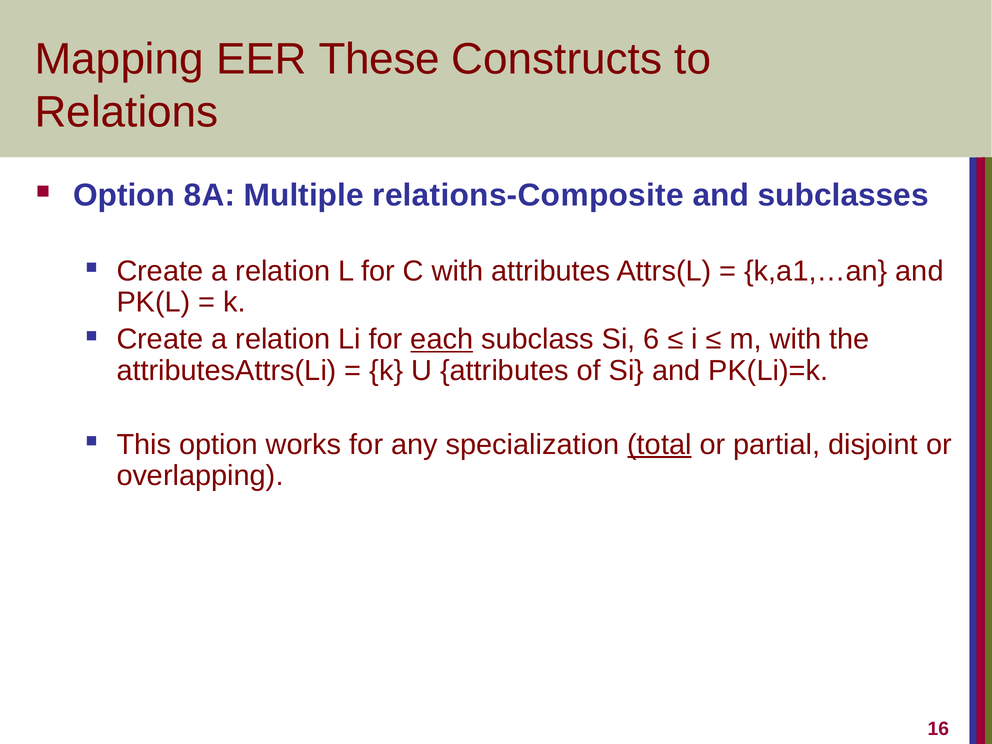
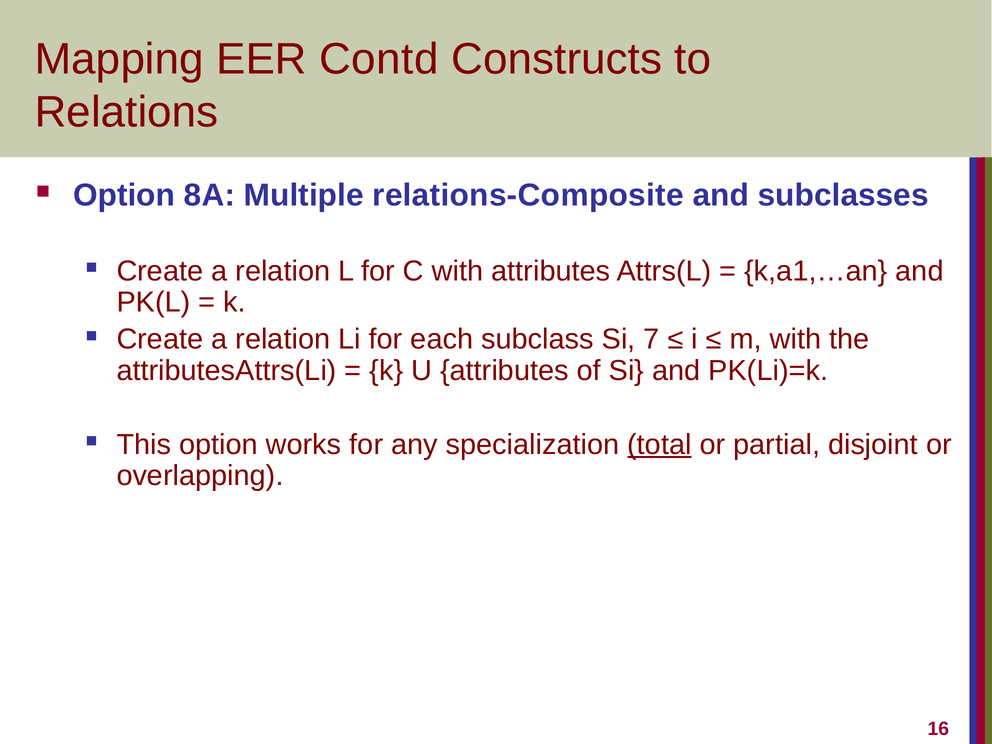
These: These -> Contd (379, 59)
each underline: present -> none (442, 339)
6: 6 -> 7 (651, 339)
